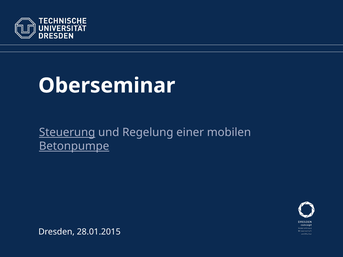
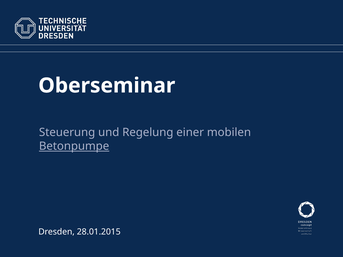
Steuerung underline: present -> none (67, 133)
